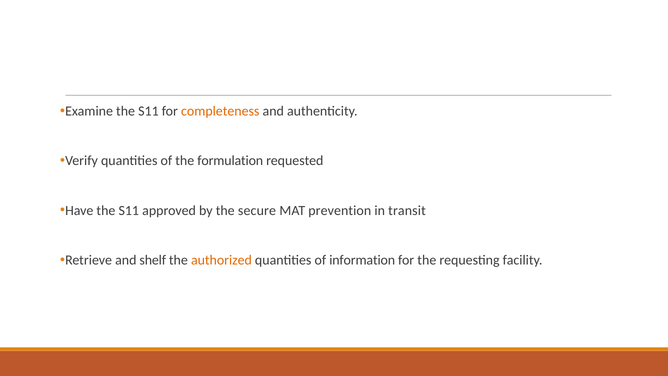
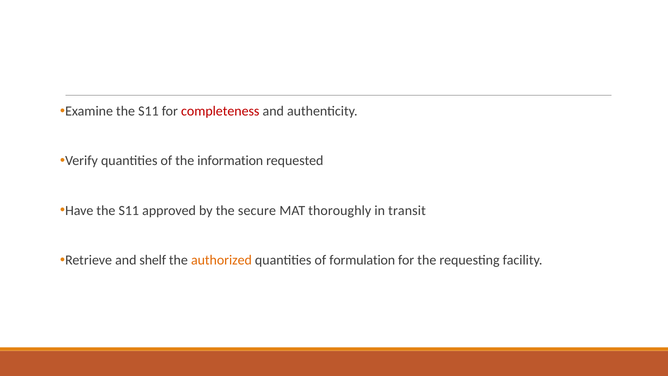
completeness colour: orange -> red (220, 111)
formulation: formulation -> information (230, 161)
prevention: prevention -> thoroughly (340, 210)
information: information -> formulation (362, 260)
